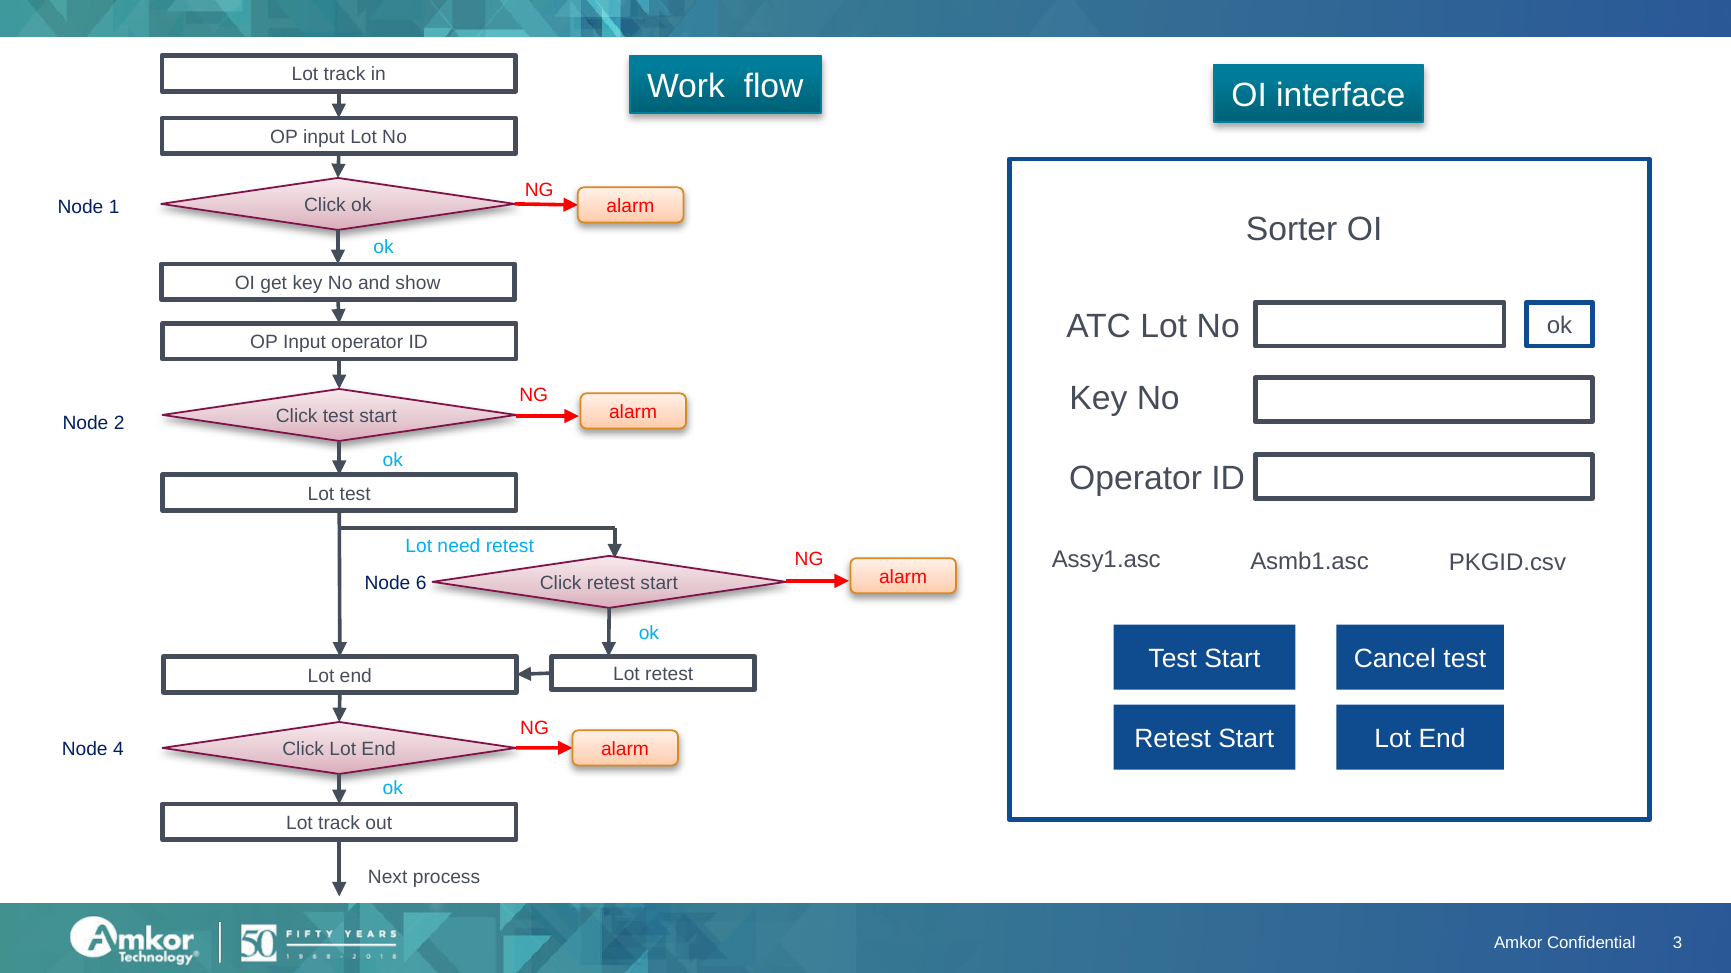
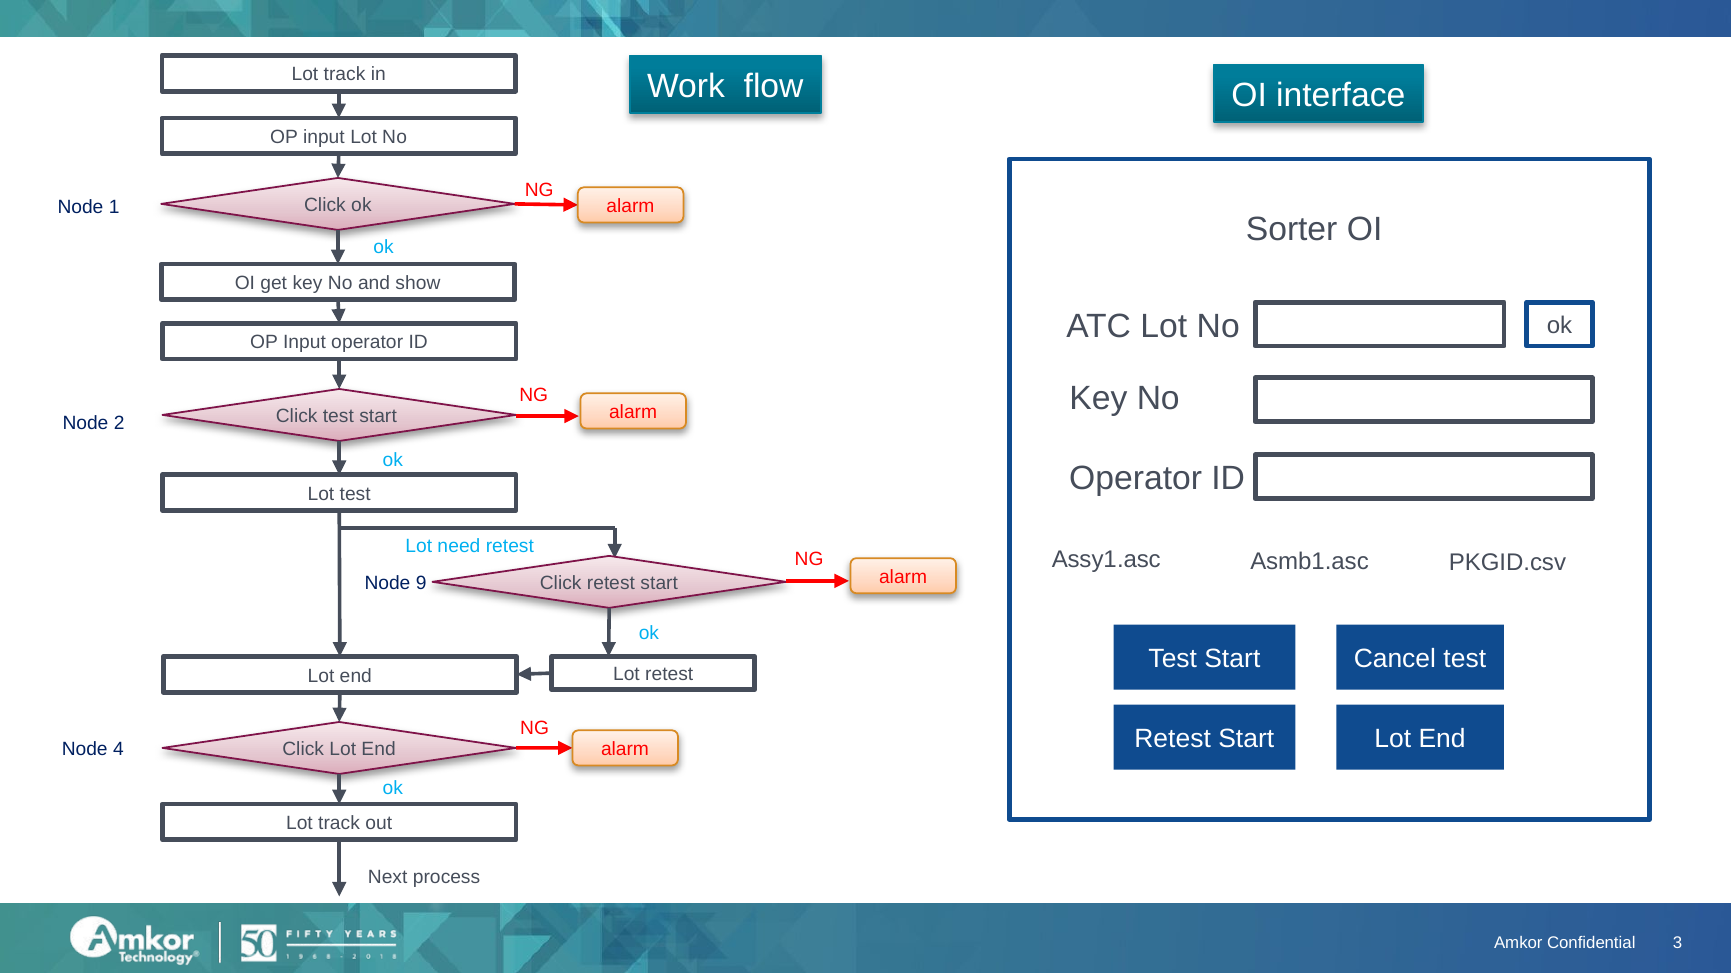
6: 6 -> 9 (421, 583)
